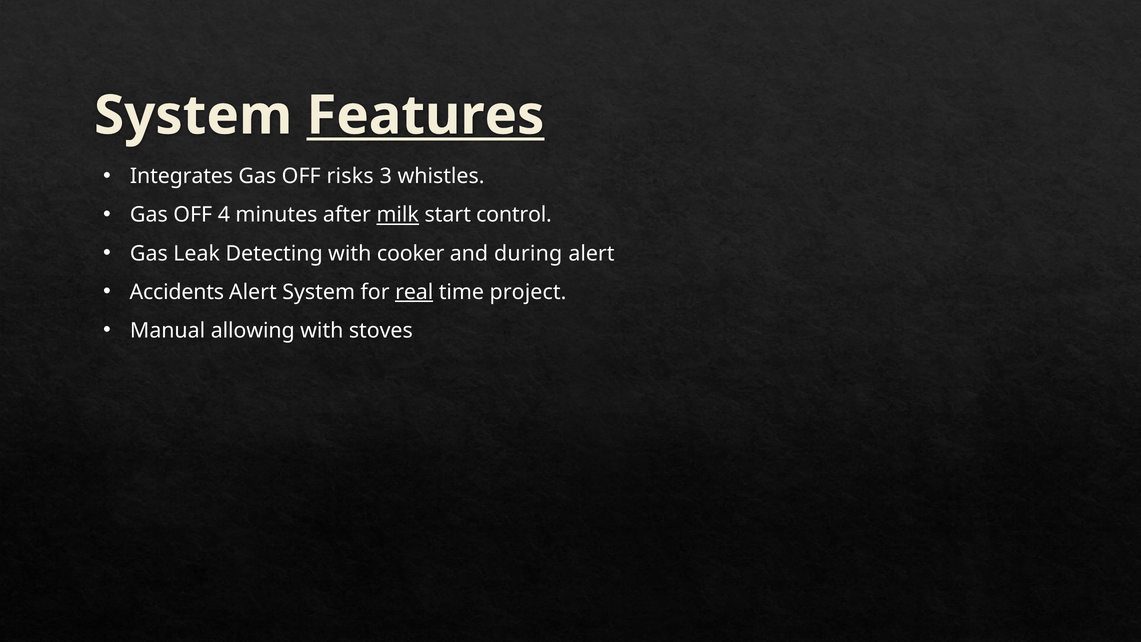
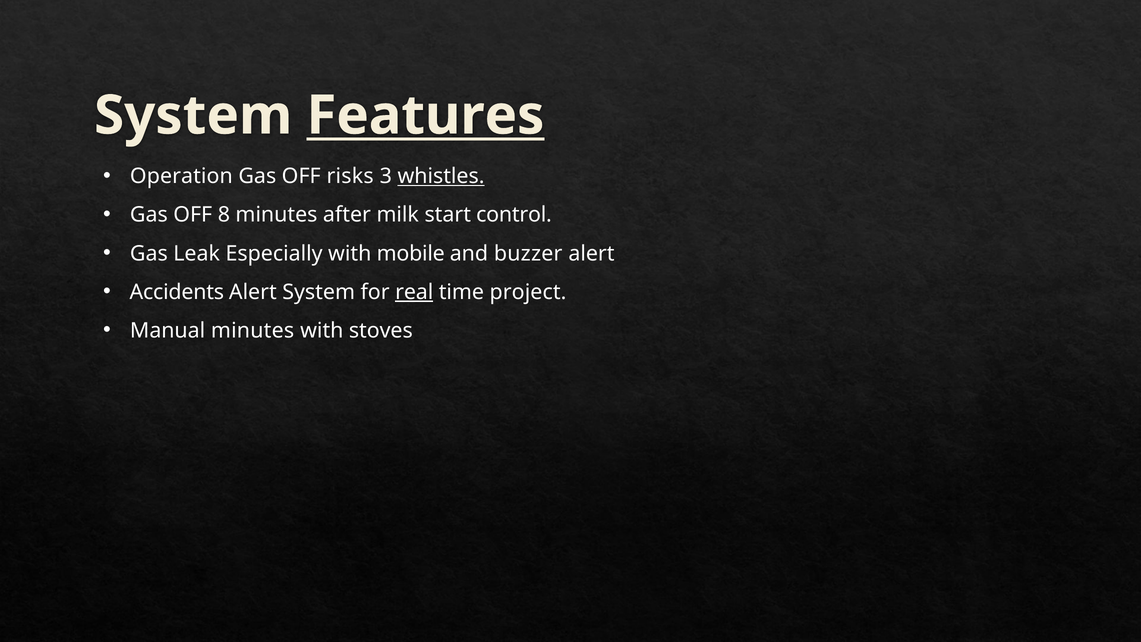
Integrates: Integrates -> Operation (181, 176)
whistles underline: none -> present (441, 176)
4: 4 -> 8 (224, 215)
milk underline: present -> none (398, 215)
Detecting: Detecting -> Especially (274, 253)
cooker: cooker -> mobile (411, 253)
during: during -> buzzer (528, 253)
Manual allowing: allowing -> minutes (253, 330)
